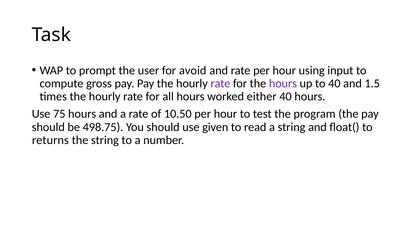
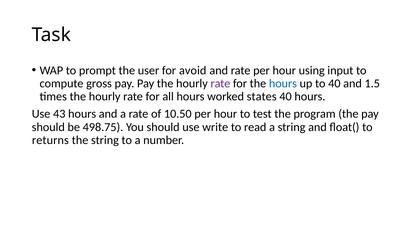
hours colour: purple -> blue (283, 84)
either: either -> states (262, 97)
75: 75 -> 43 (59, 114)
given: given -> write (215, 127)
